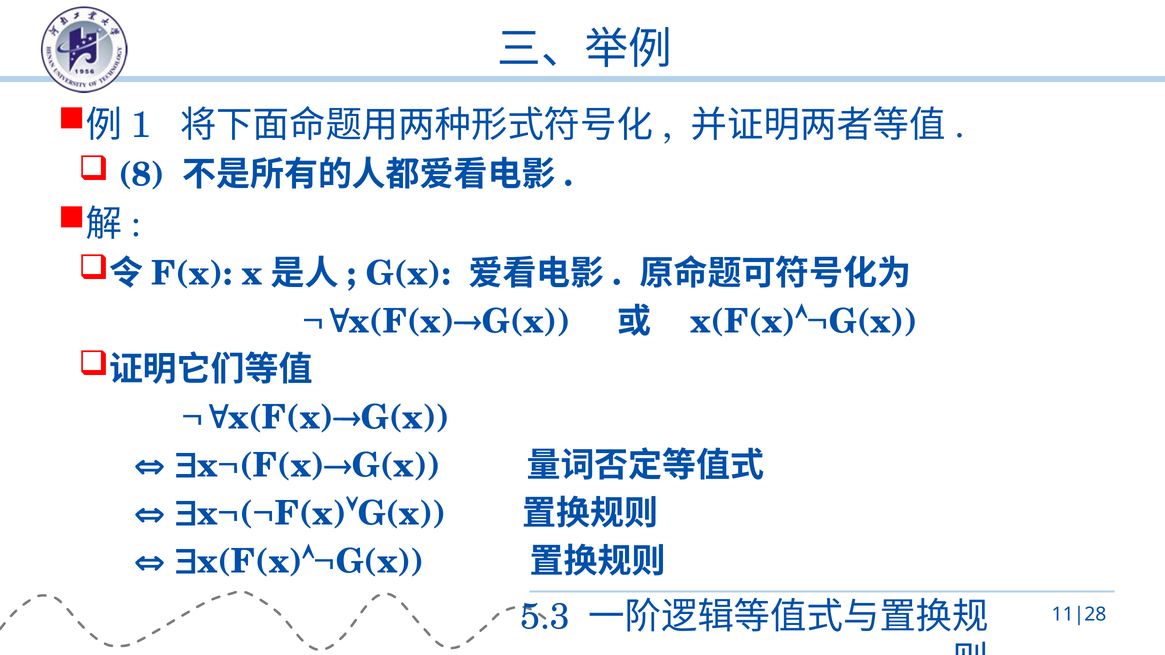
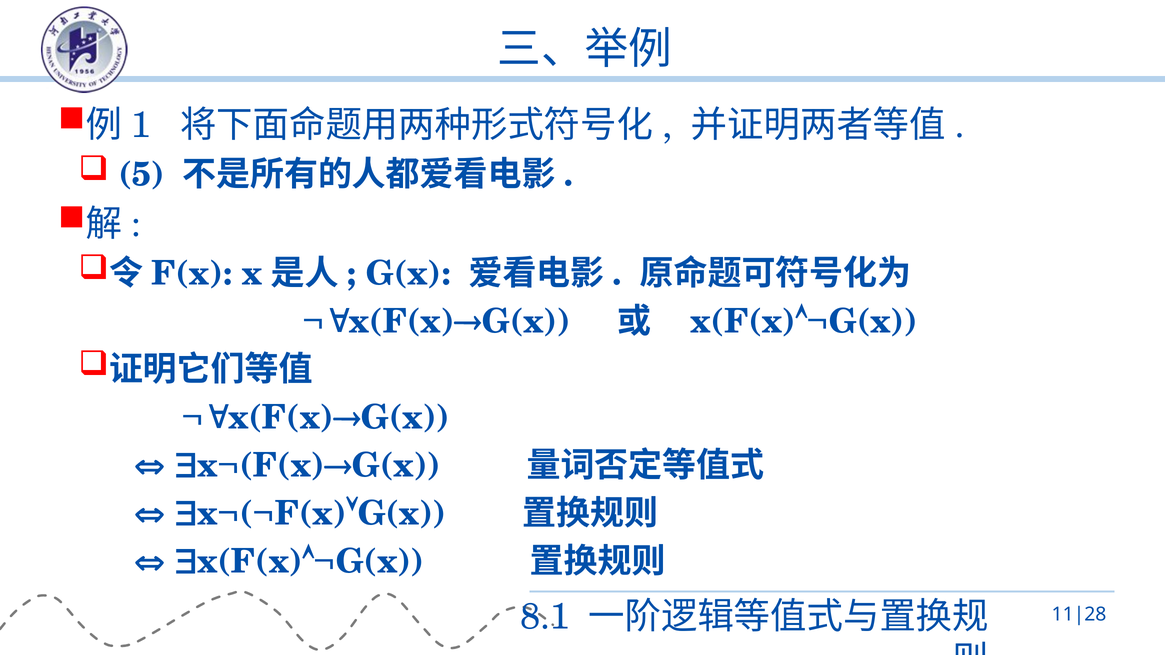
8: 8 -> 5 (142, 174)
5.3: 5.3 -> 8.1 (545, 617)
